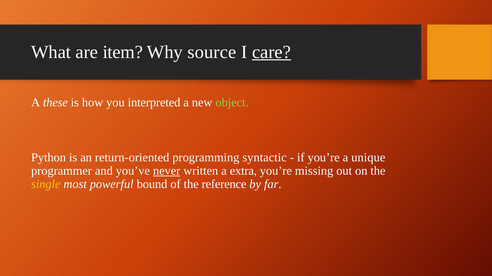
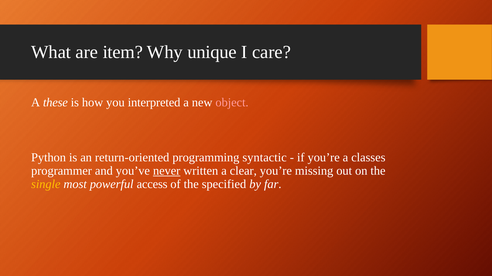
source: source -> unique (212, 52)
care underline: present -> none (271, 52)
object colour: light green -> pink (232, 103)
unique: unique -> classes (368, 158)
extra: extra -> clear (243, 171)
bound: bound -> access (152, 184)
reference: reference -> specified (224, 184)
